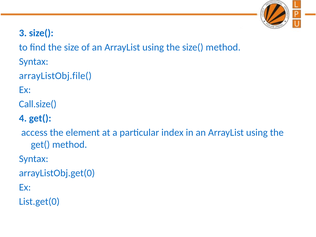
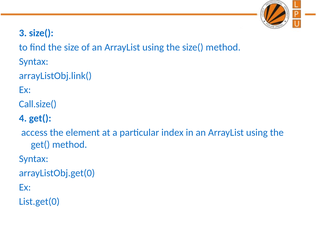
arrayListObj.file(: arrayListObj.file( -> arrayListObj.link( (55, 76)
